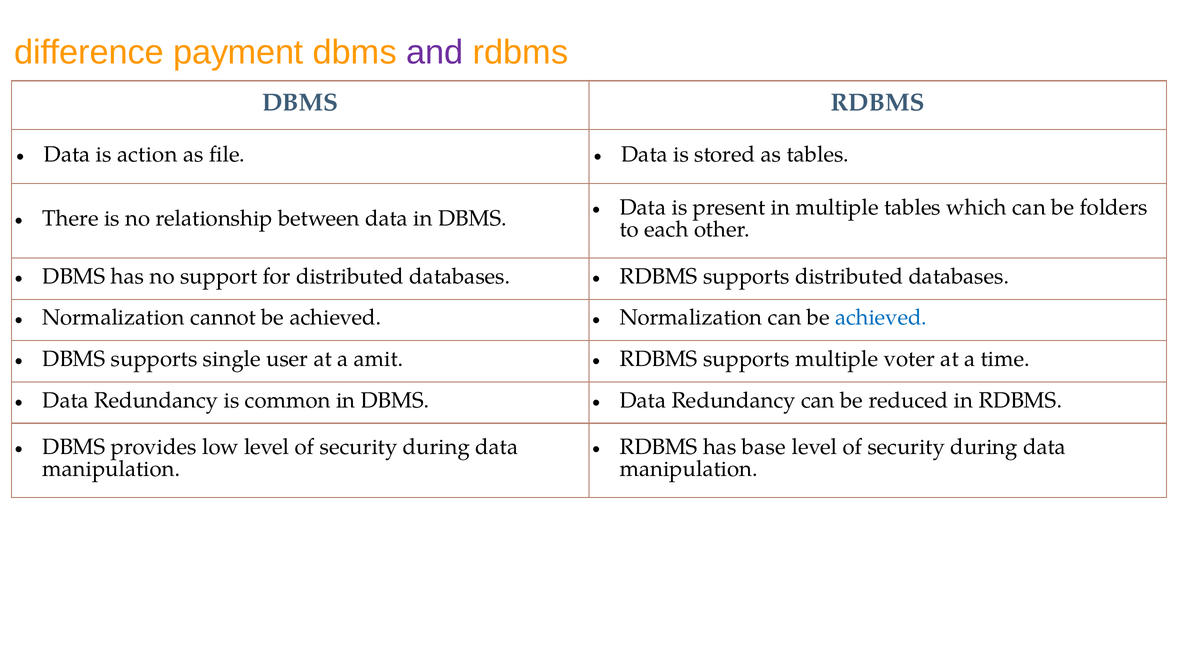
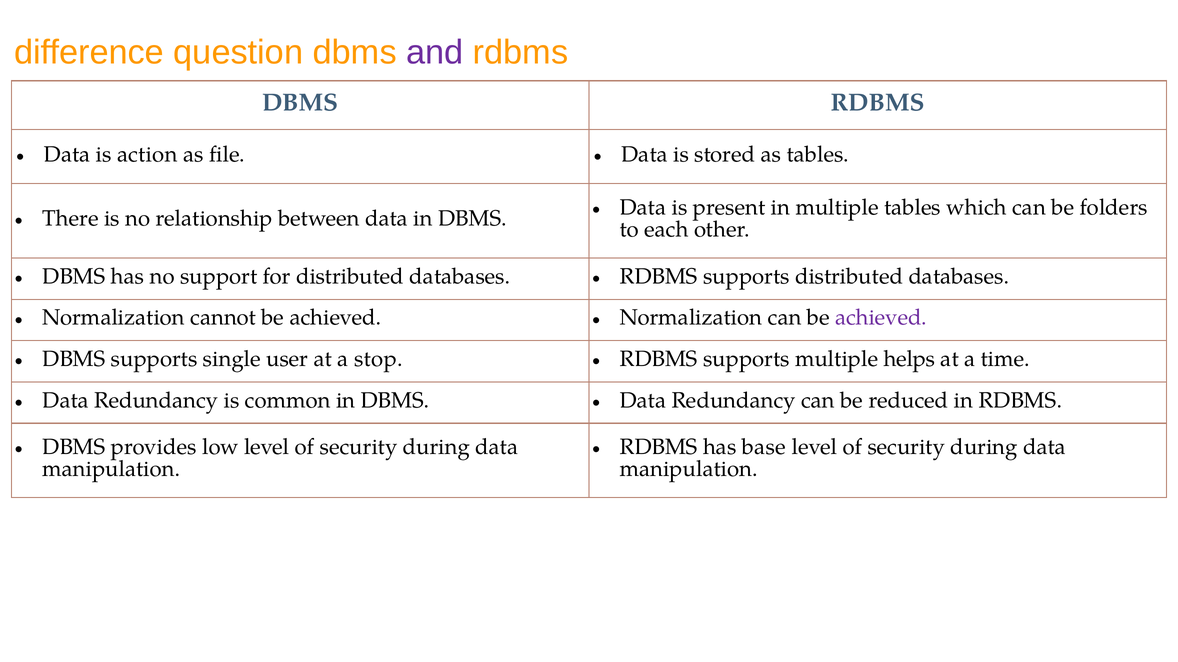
payment: payment -> question (238, 53)
achieved colour: blue -> purple (881, 318)
amit: amit -> stop (378, 359)
voter: voter -> helps (909, 359)
